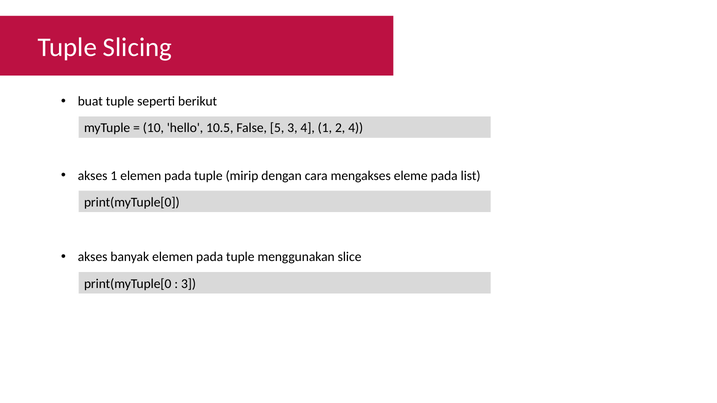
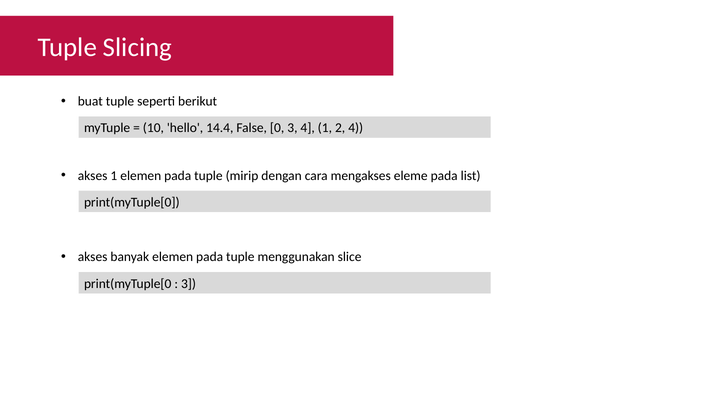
10.5: 10.5 -> 14.4 (220, 128)
5: 5 -> 0 (277, 128)
